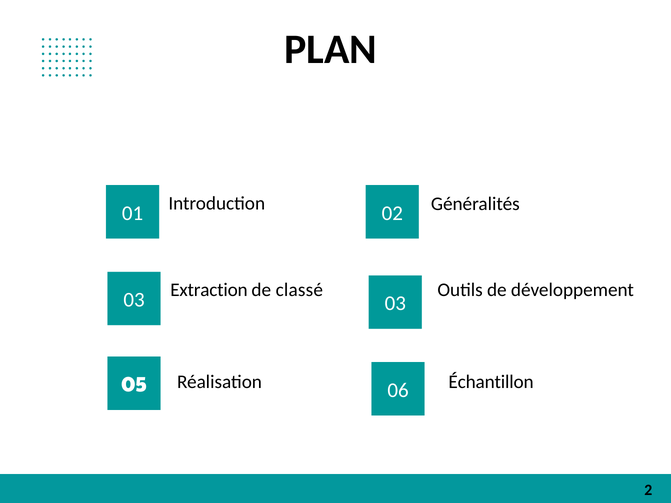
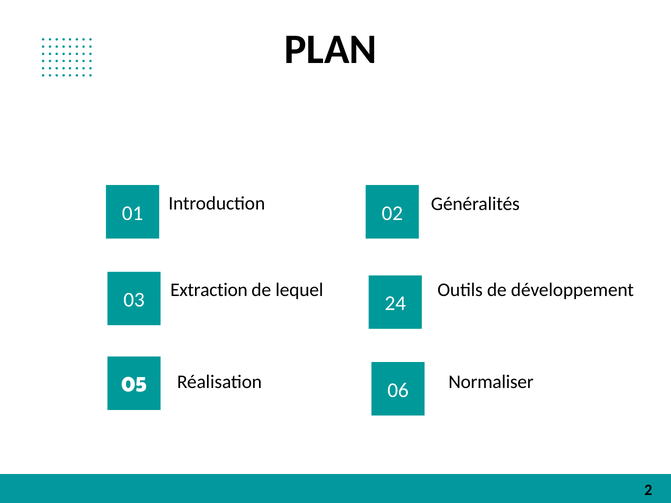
classé: classé -> lequel (299, 290)
03 03: 03 -> 24 (395, 304)
Échantillon: Échantillon -> Normaliser (491, 382)
